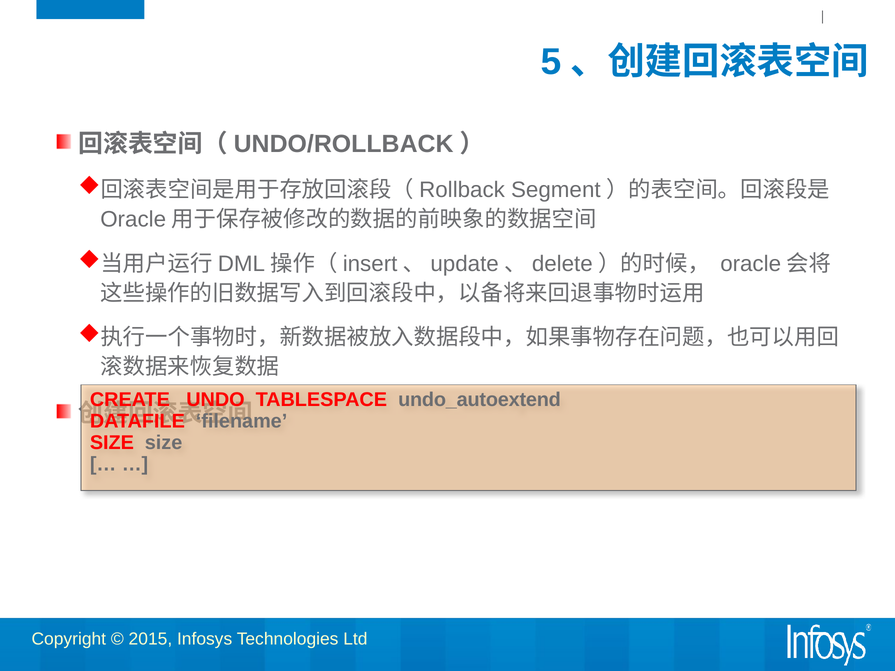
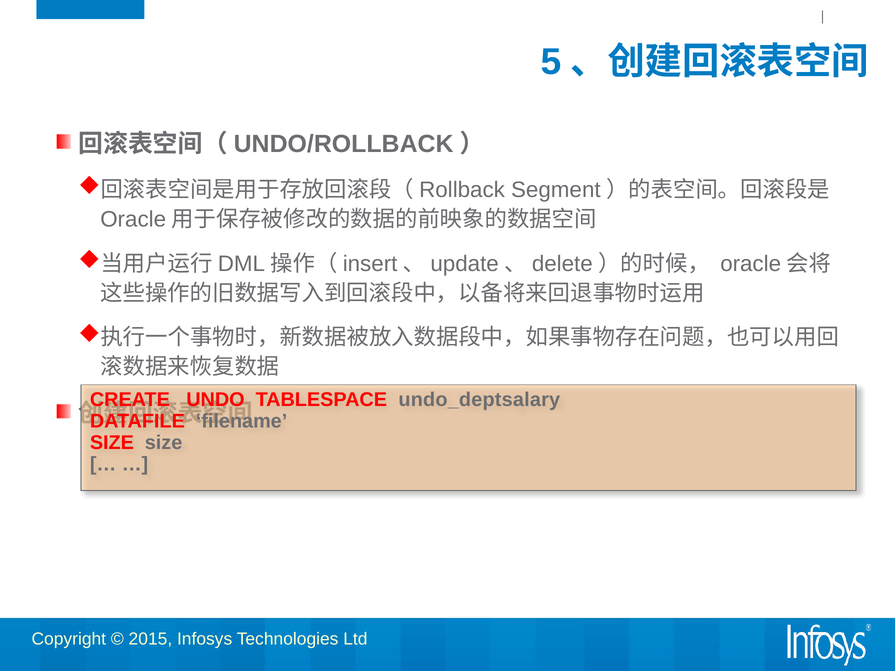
undo_autoextend: undo_autoextend -> undo_deptsalary (479, 400)
